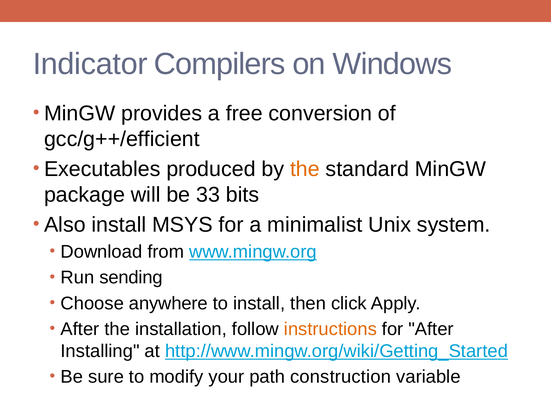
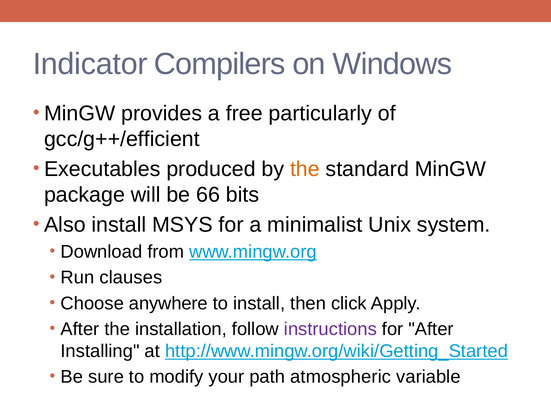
conversion: conversion -> particularly (320, 113)
33: 33 -> 66 (208, 195)
sending: sending -> clauses (131, 278)
instructions colour: orange -> purple (330, 329)
construction: construction -> atmospheric (341, 377)
